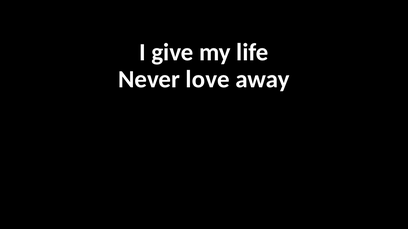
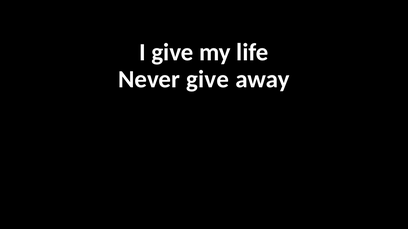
Never love: love -> give (208, 79)
